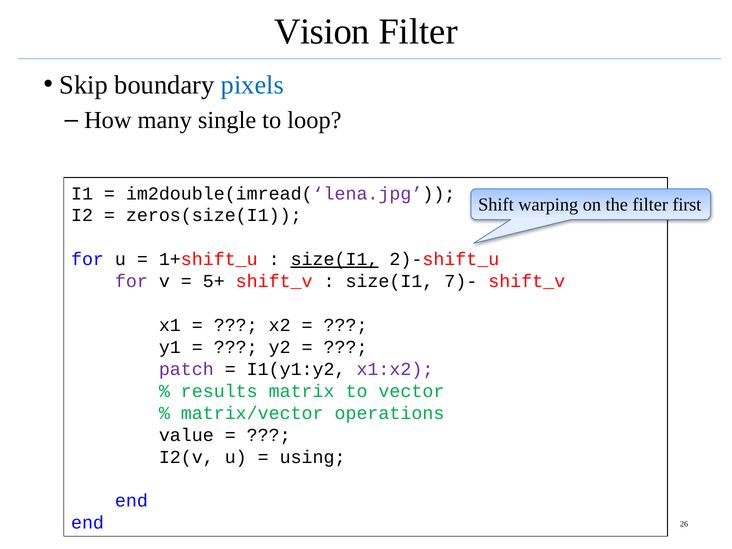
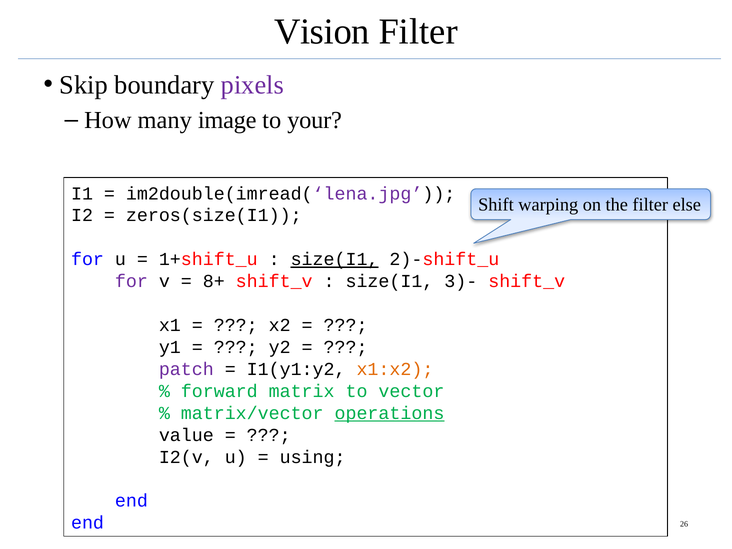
pixels colour: blue -> purple (252, 85)
single: single -> image (227, 120)
loop: loop -> your (315, 120)
first: first -> else (687, 205)
5+: 5+ -> 8+ (214, 281)
7)-: 7)- -> 3)- (461, 281)
x1:x2 colour: purple -> orange (395, 369)
results: results -> forward (219, 391)
operations underline: none -> present (389, 413)
